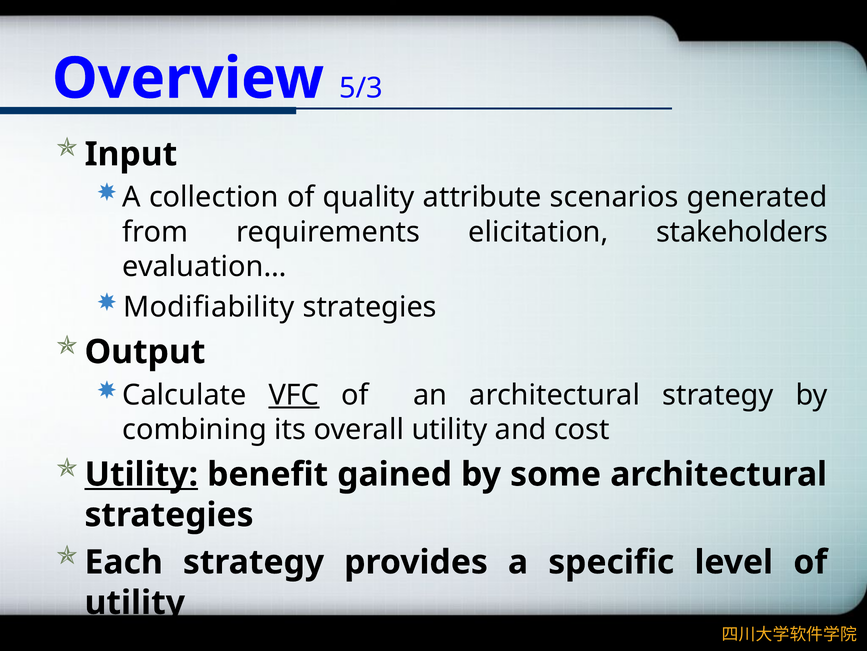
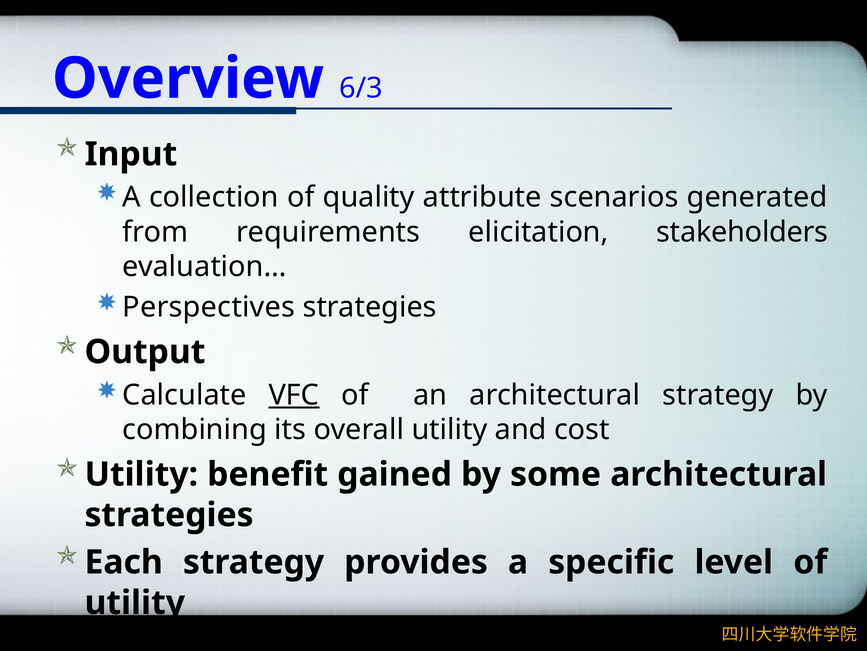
5/3: 5/3 -> 6/3 (361, 88)
Modifiability: Modifiability -> Perspectives (209, 307)
Utility underline: present -> none (141, 474)
